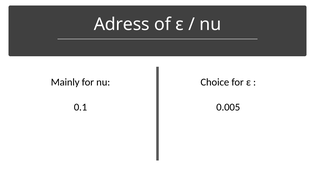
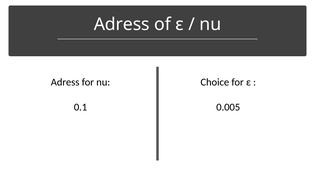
Mainly: Mainly -> Adress (65, 82)
